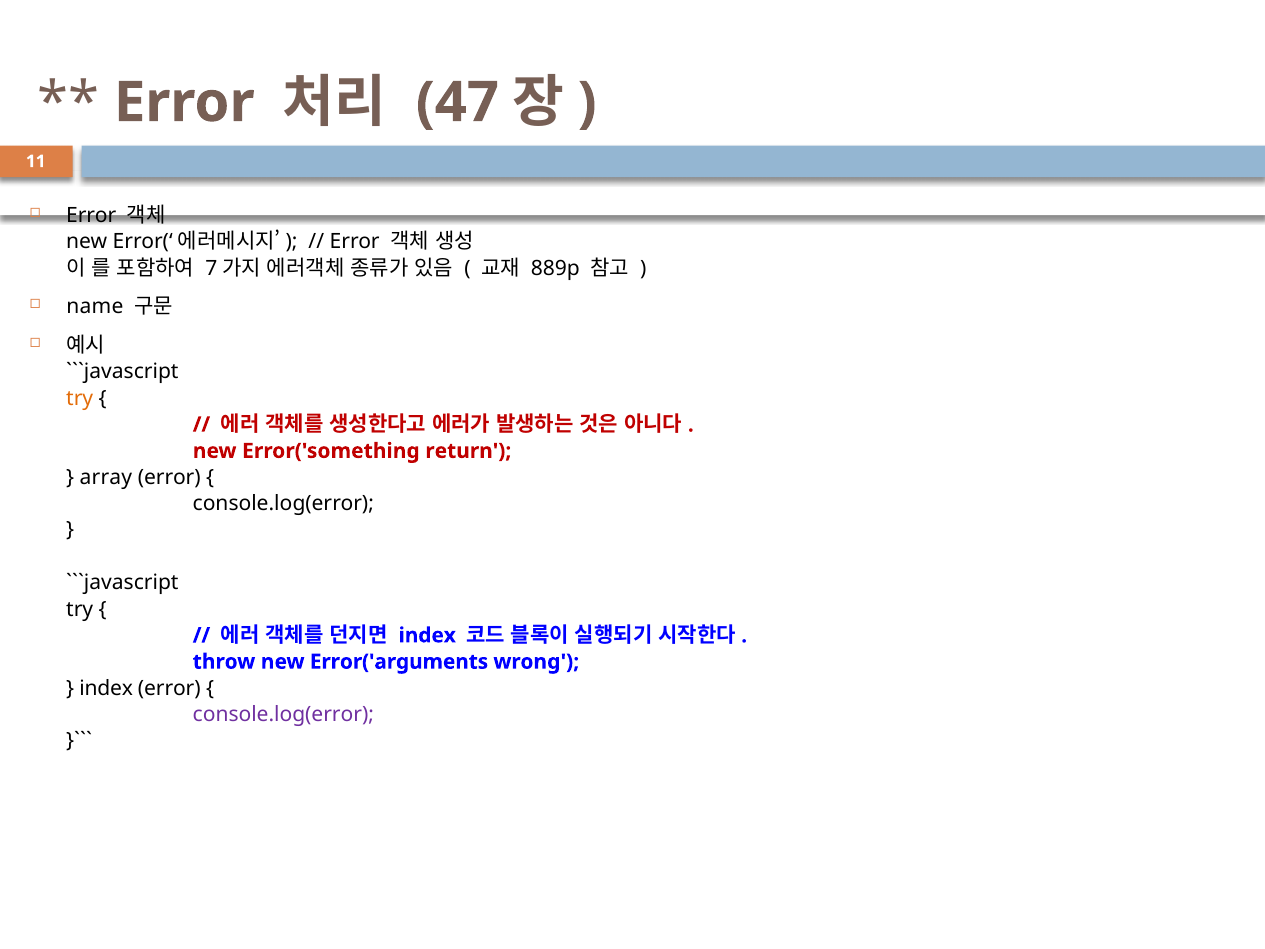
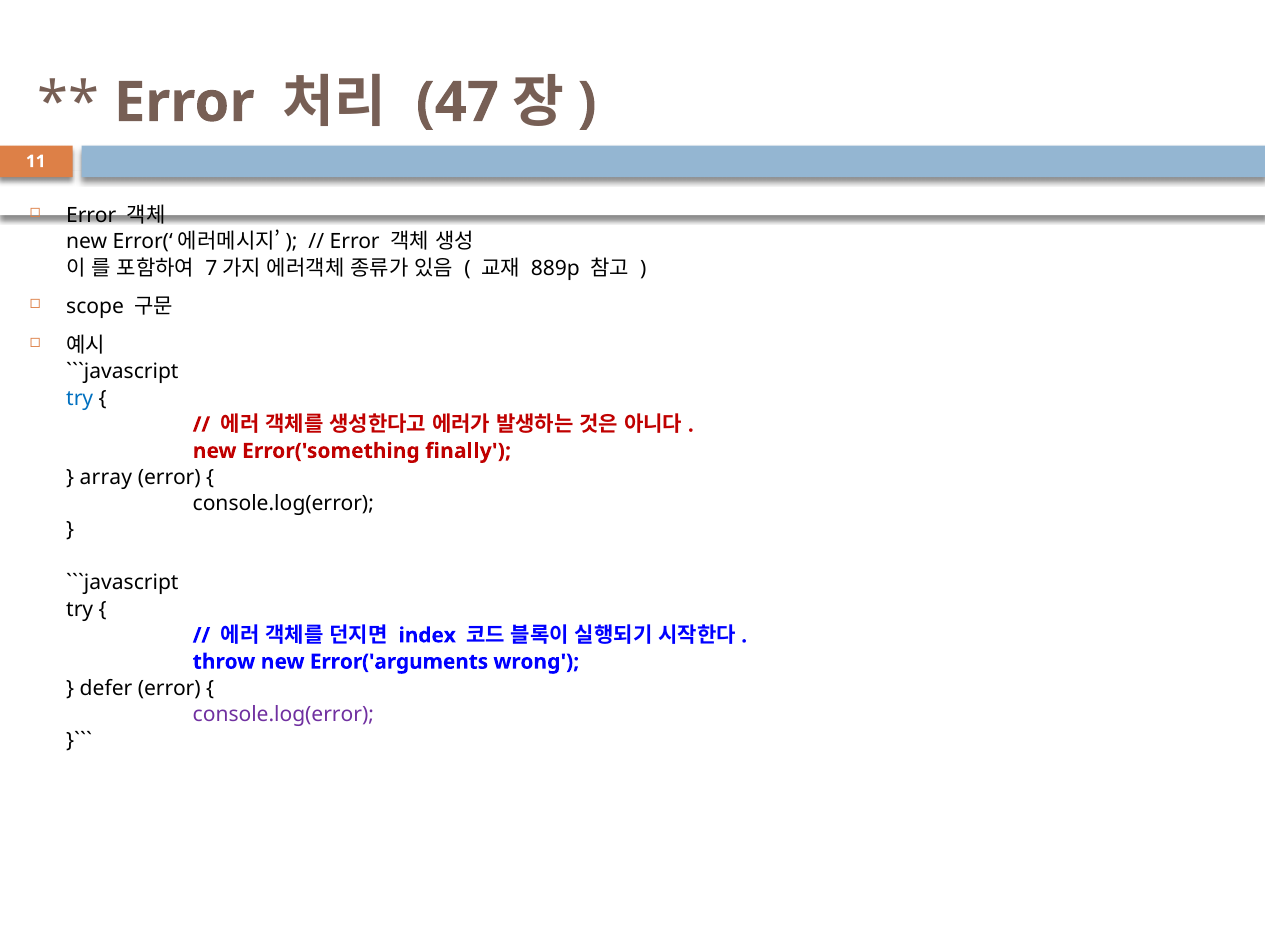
name: name -> scope (95, 307)
try colour: orange -> blue (80, 398)
return: return -> finally (468, 451)
index: index -> defer (106, 688)
